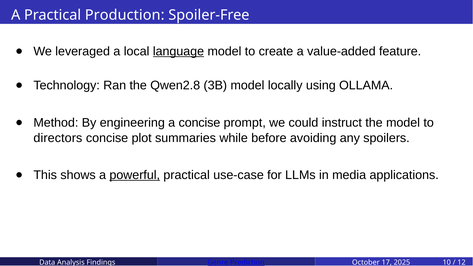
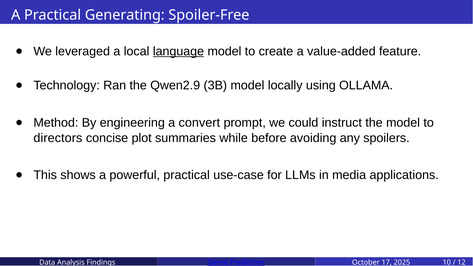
Production: Production -> Generating (125, 15)
Qwen2.8: Qwen2.8 -> Qwen2.9 (175, 85)
a concise: concise -> convert (199, 123)
powerful underline: present -> none (135, 175)
